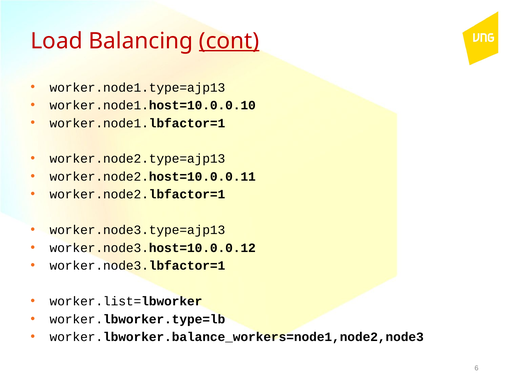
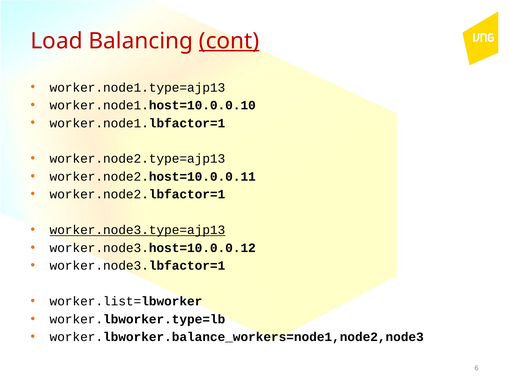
worker.node3.type=ajp13 underline: none -> present (137, 230)
